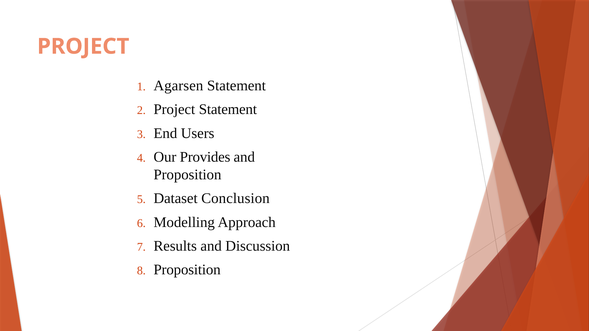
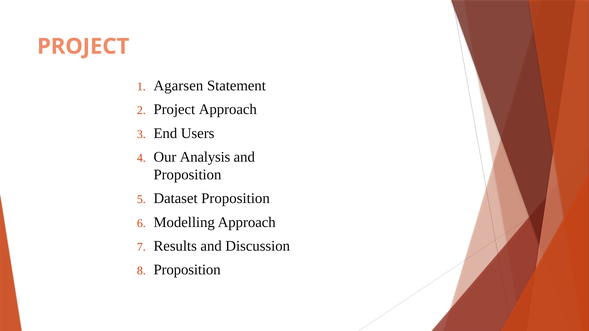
Project Statement: Statement -> Approach (228, 110)
Provides: Provides -> Analysis (205, 157)
Dataset Conclusion: Conclusion -> Proposition (236, 199)
